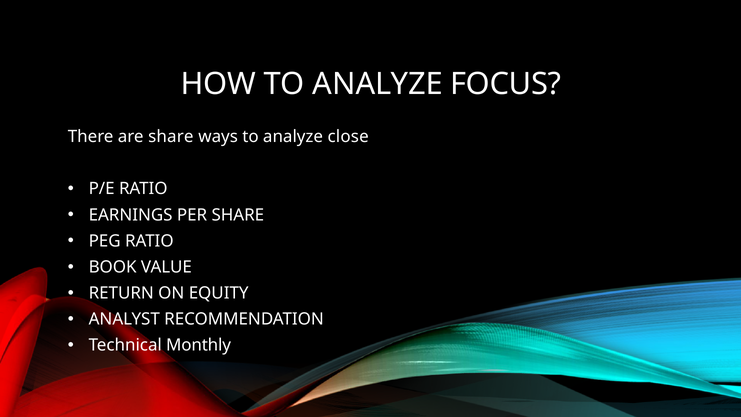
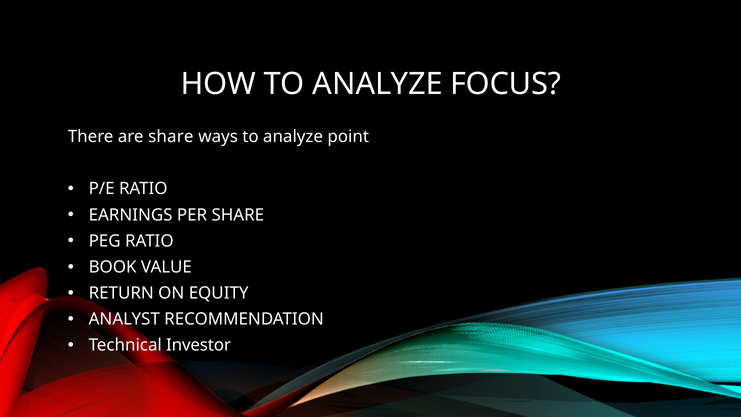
close: close -> point (348, 137)
Monthly: Monthly -> Investor (199, 345)
